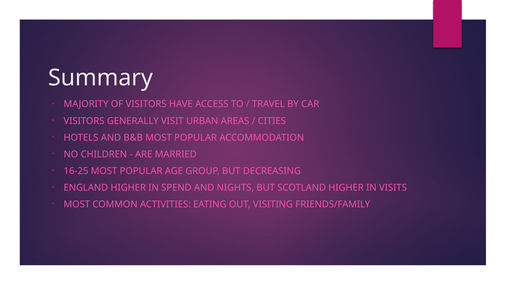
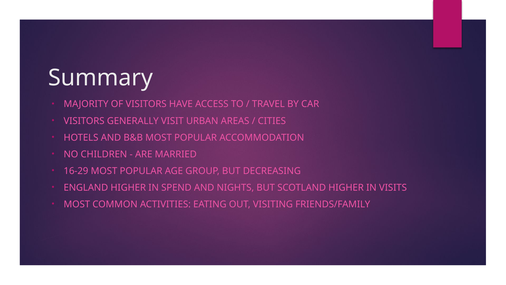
16-25: 16-25 -> 16-29 (76, 171)
